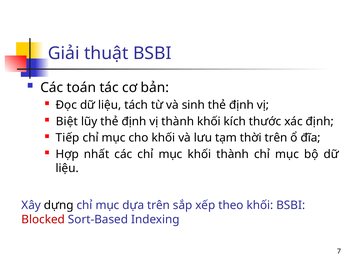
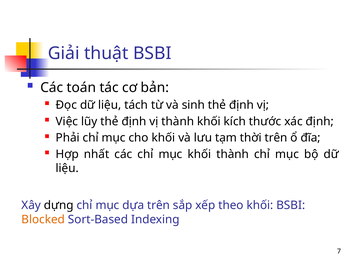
Biệt: Biệt -> Việc (67, 121)
Tiếp: Tiếp -> Phải (68, 138)
Blocked colour: red -> orange (43, 219)
